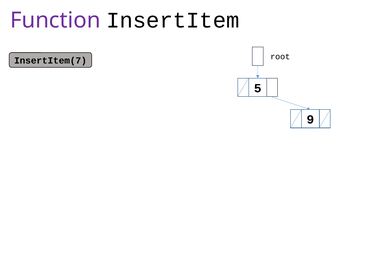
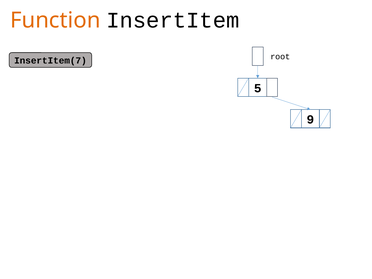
Function colour: purple -> orange (55, 20)
